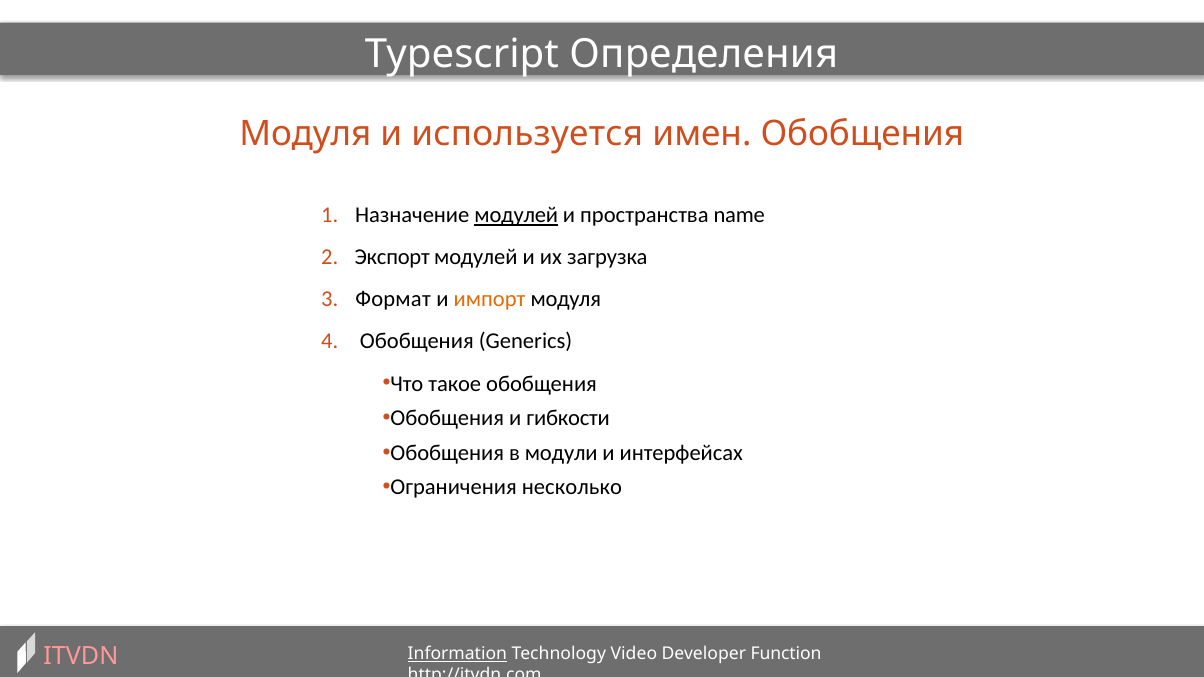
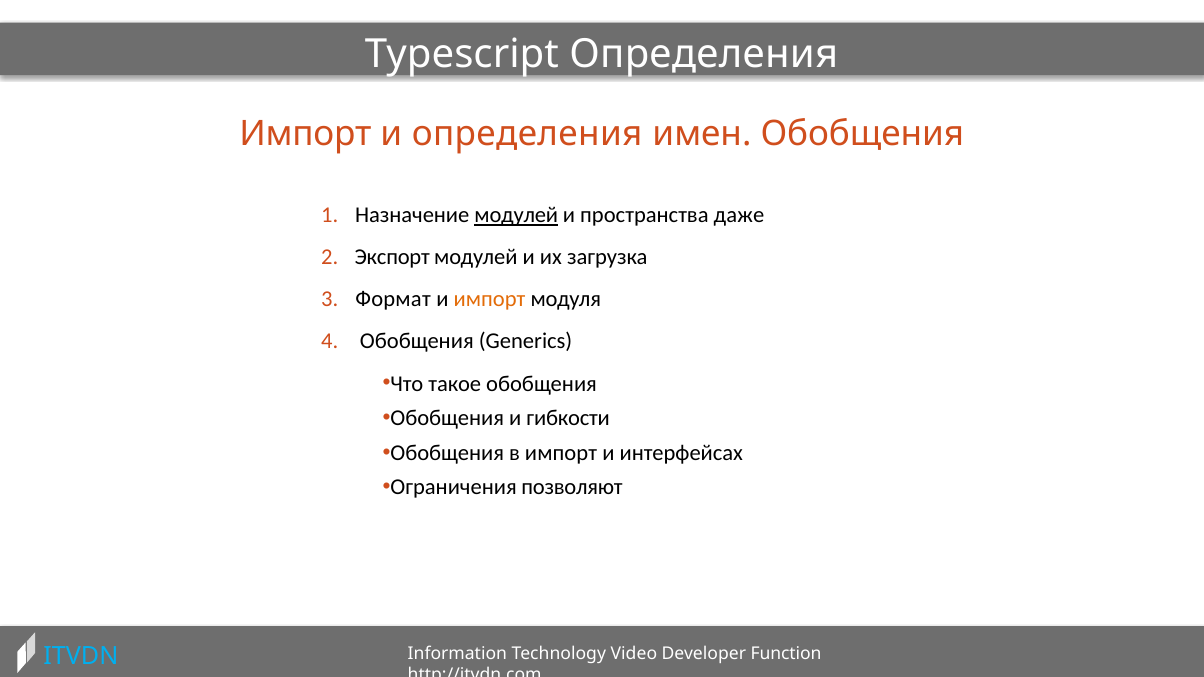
Модуля: Модуля -> Импорт (305, 134)
и используется: используется -> определения (527, 134)
name: name -> даже (739, 215)
в модули: модули -> импорт (561, 453)
несколько: несколько -> позволяют (572, 488)
Information underline: present -> none (457, 654)
ITVDN colour: pink -> light blue (81, 656)
